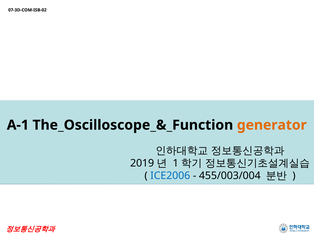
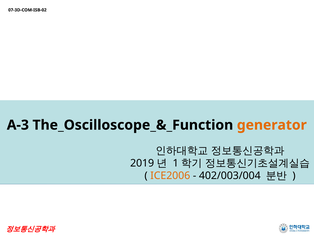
A-1: A-1 -> A-3 (18, 125)
ICE2006 colour: blue -> orange (170, 176)
455/003/004: 455/003/004 -> 402/003/004 (230, 176)
